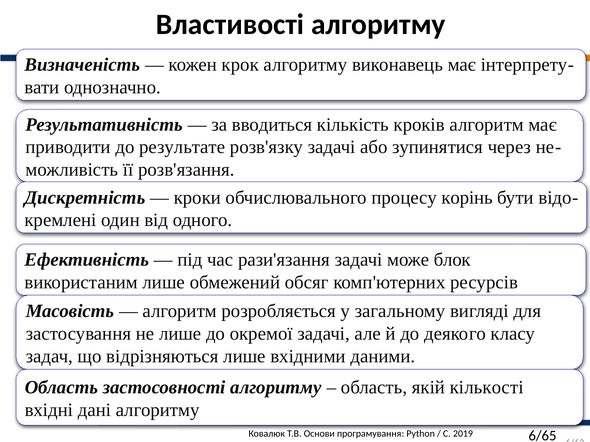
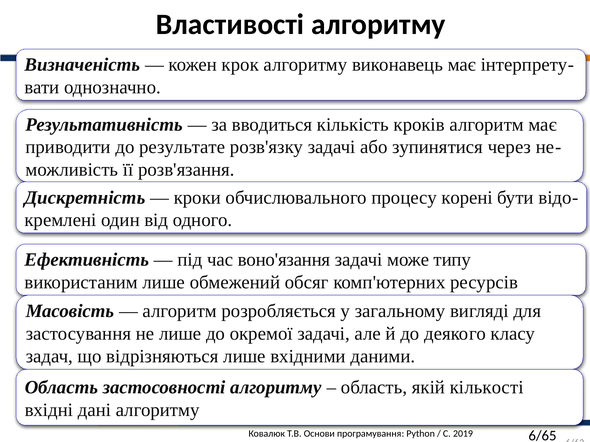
корінь: корінь -> корені (467, 198)
рази'язання: рази'язання -> воно'язання (284, 260)
блок: блок -> типу (452, 260)
